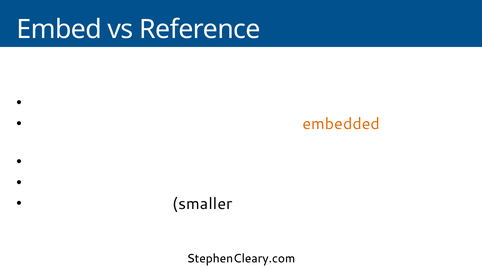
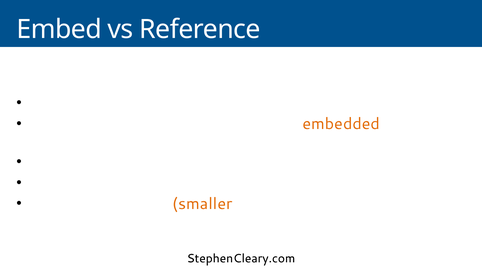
smaller colour: black -> orange (202, 204)
